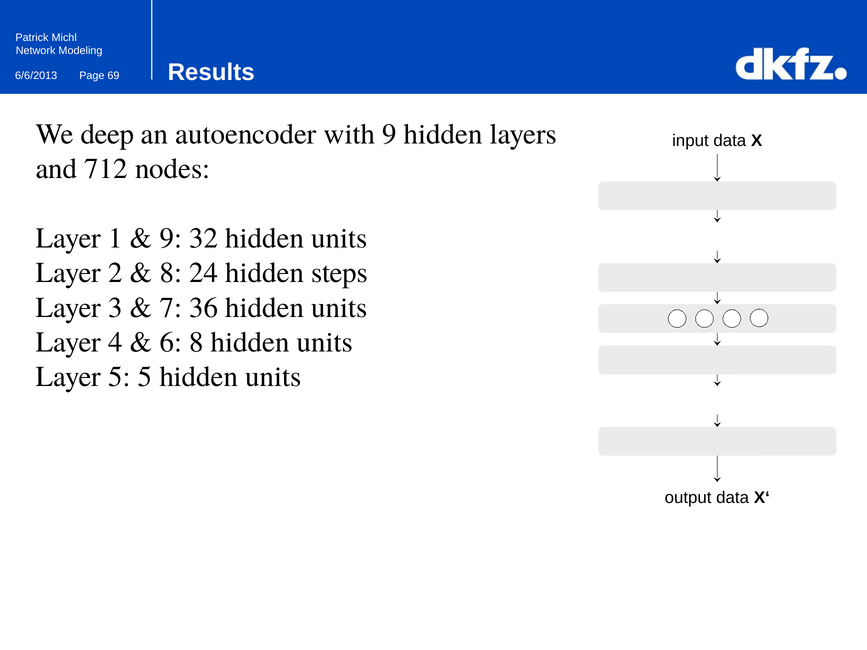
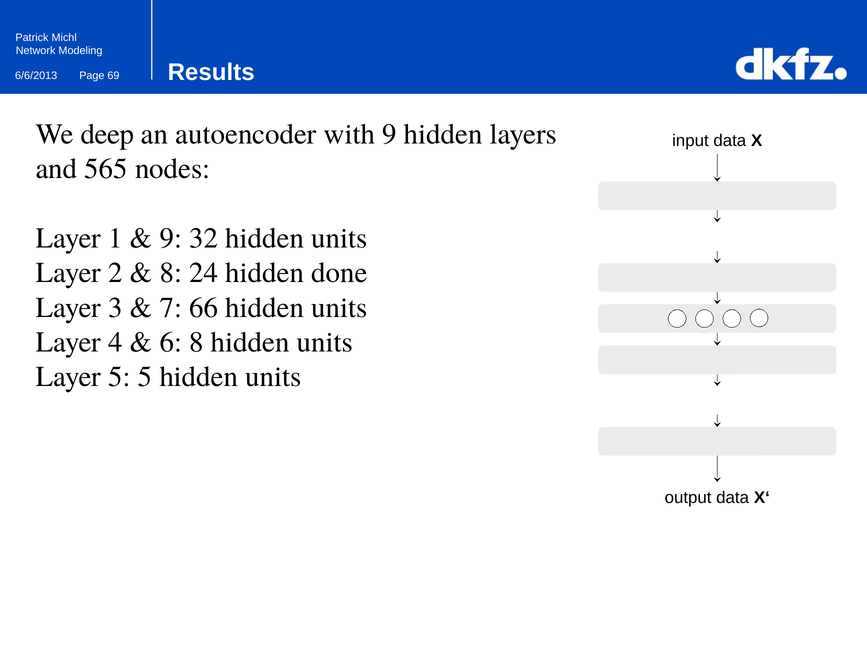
712: 712 -> 565 (106, 169)
steps: steps -> done (339, 273)
36: 36 -> 66 (204, 308)
